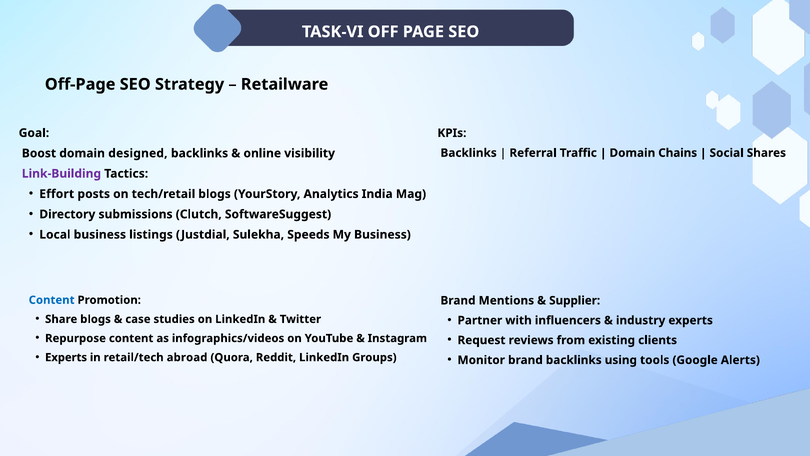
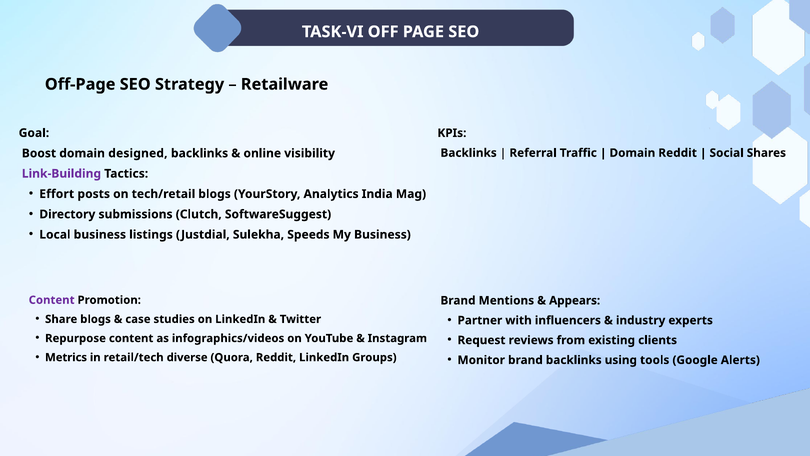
Domain Chains: Chains -> Reddit (678, 153)
Content colour: blue -> purple (52, 300)
Supplier: Supplier -> Appears (575, 300)
Experts: Experts -> Metrics (66, 357)
abroad: abroad -> diverse (187, 357)
